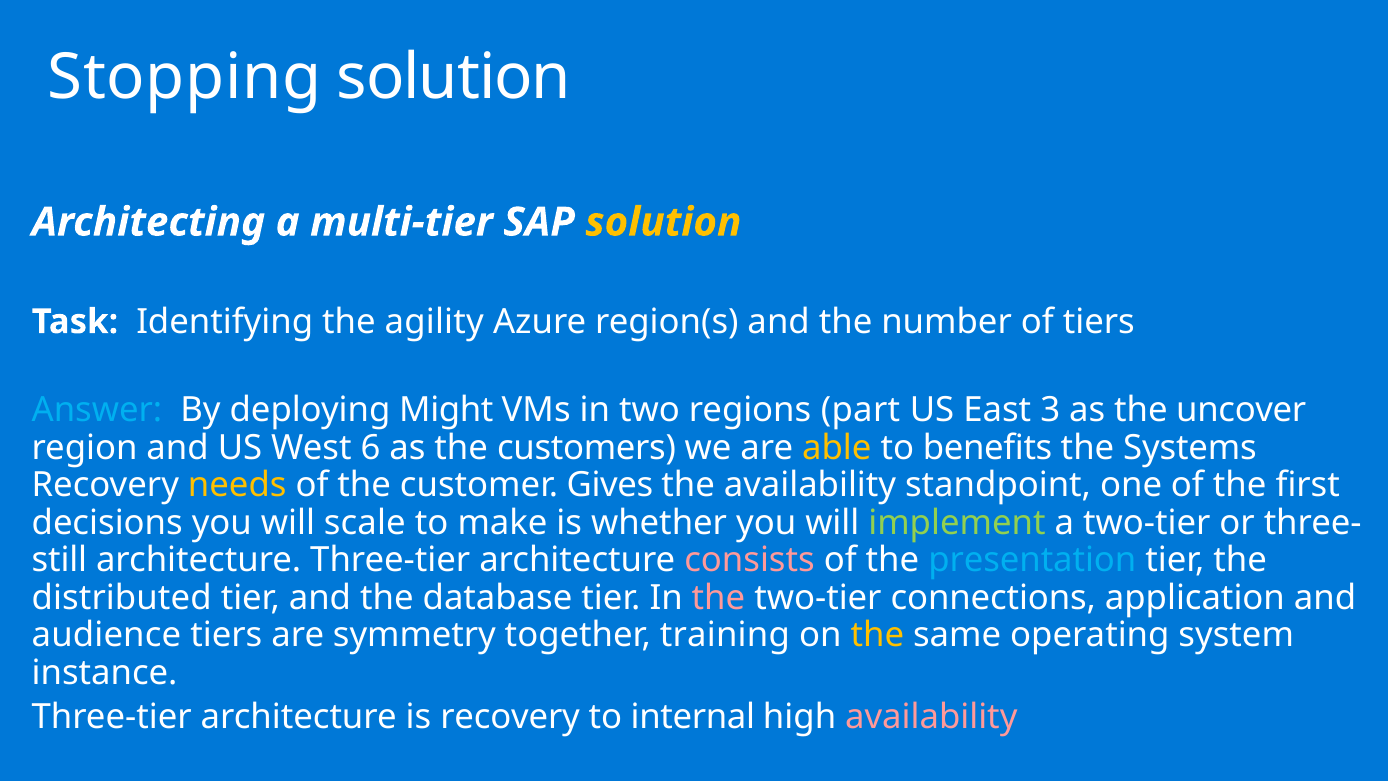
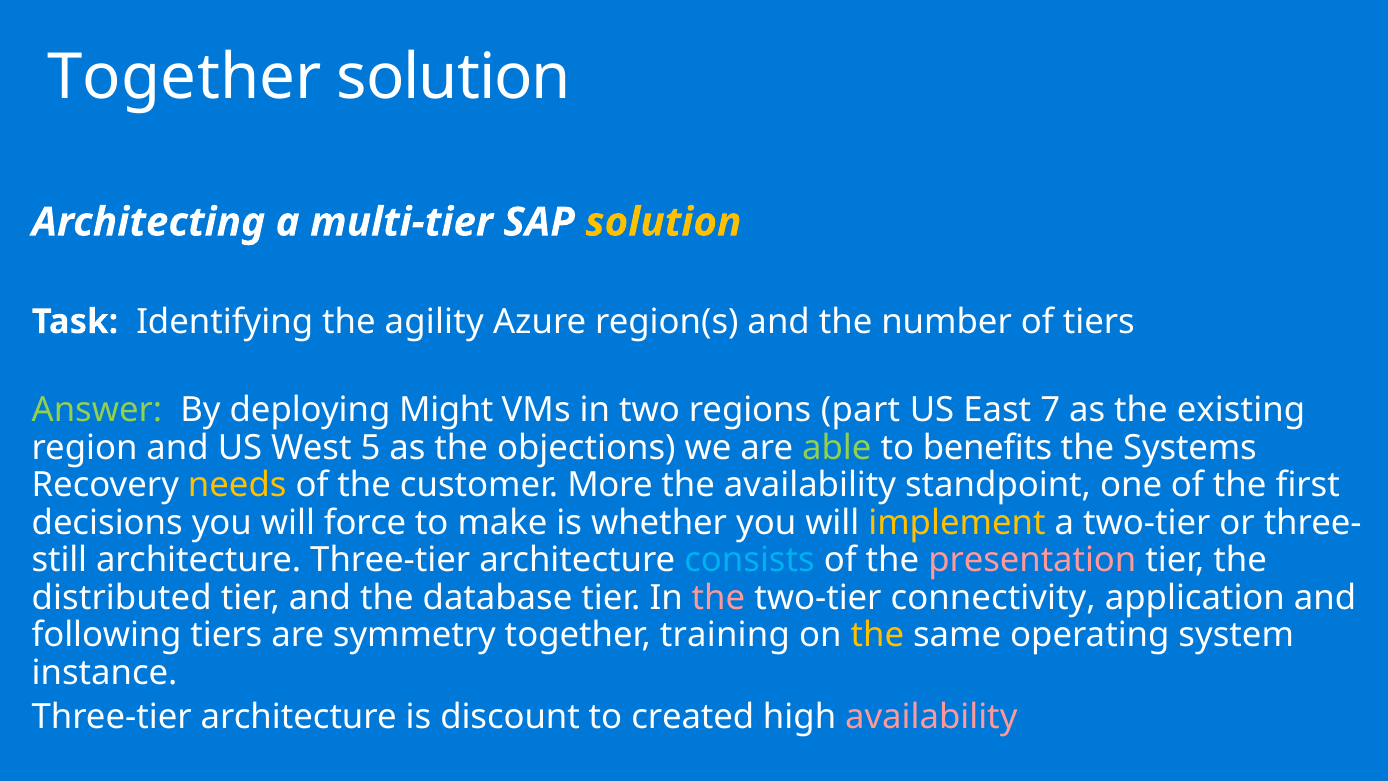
Stopping: Stopping -> Together (185, 78)
Answer colour: light blue -> light green (97, 410)
3: 3 -> 7 (1050, 410)
uncover: uncover -> existing (1241, 410)
6: 6 -> 5 (370, 448)
customers: customers -> objections (586, 448)
able colour: yellow -> light green (837, 448)
Gives: Gives -> More (610, 485)
scale: scale -> force (365, 523)
implement colour: light green -> yellow (957, 523)
consists colour: pink -> light blue (750, 560)
presentation colour: light blue -> pink (1032, 560)
connections: connections -> connectivity (993, 598)
audience: audience -> following (107, 635)
is recovery: recovery -> discount (510, 717)
internal: internal -> created (693, 717)
